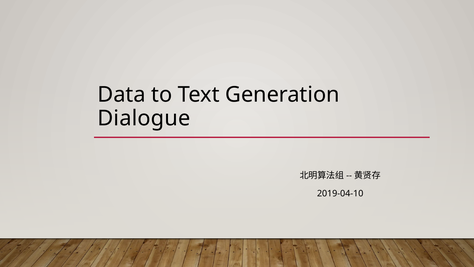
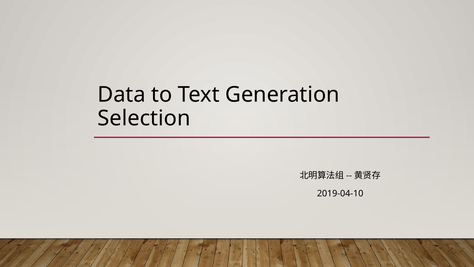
Dialogue: Dialogue -> Selection (144, 118)
